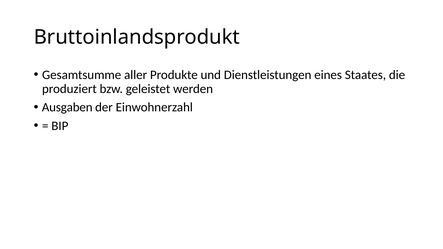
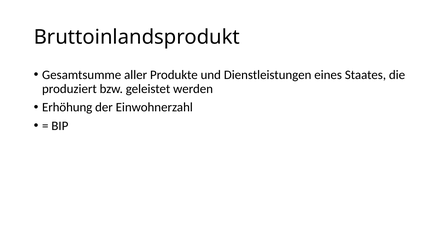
Ausgaben: Ausgaben -> Erhöhung (67, 107)
